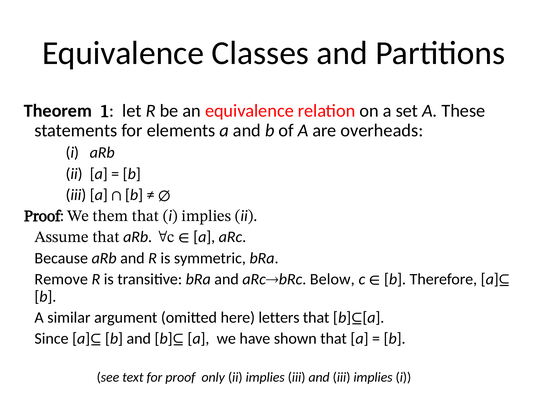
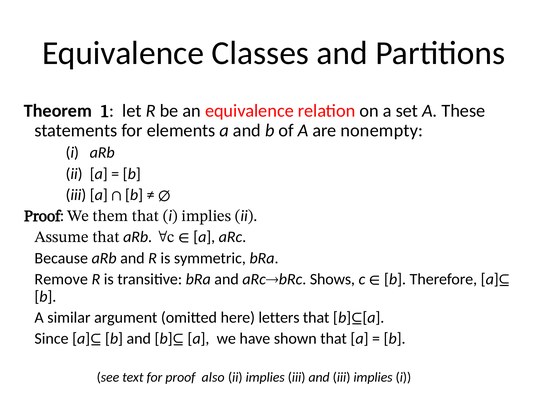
overheads: overheads -> nonempty (382, 131)
Below: Below -> Shows (332, 279)
only: only -> also (213, 377)
